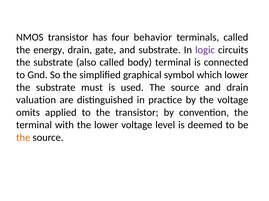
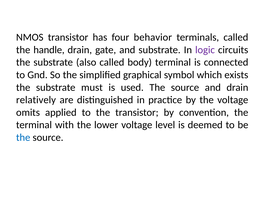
energy: energy -> handle (49, 50)
which lower: lower -> exists (236, 75)
valuation: valuation -> relatively (36, 100)
the colour: orange -> blue (23, 138)
